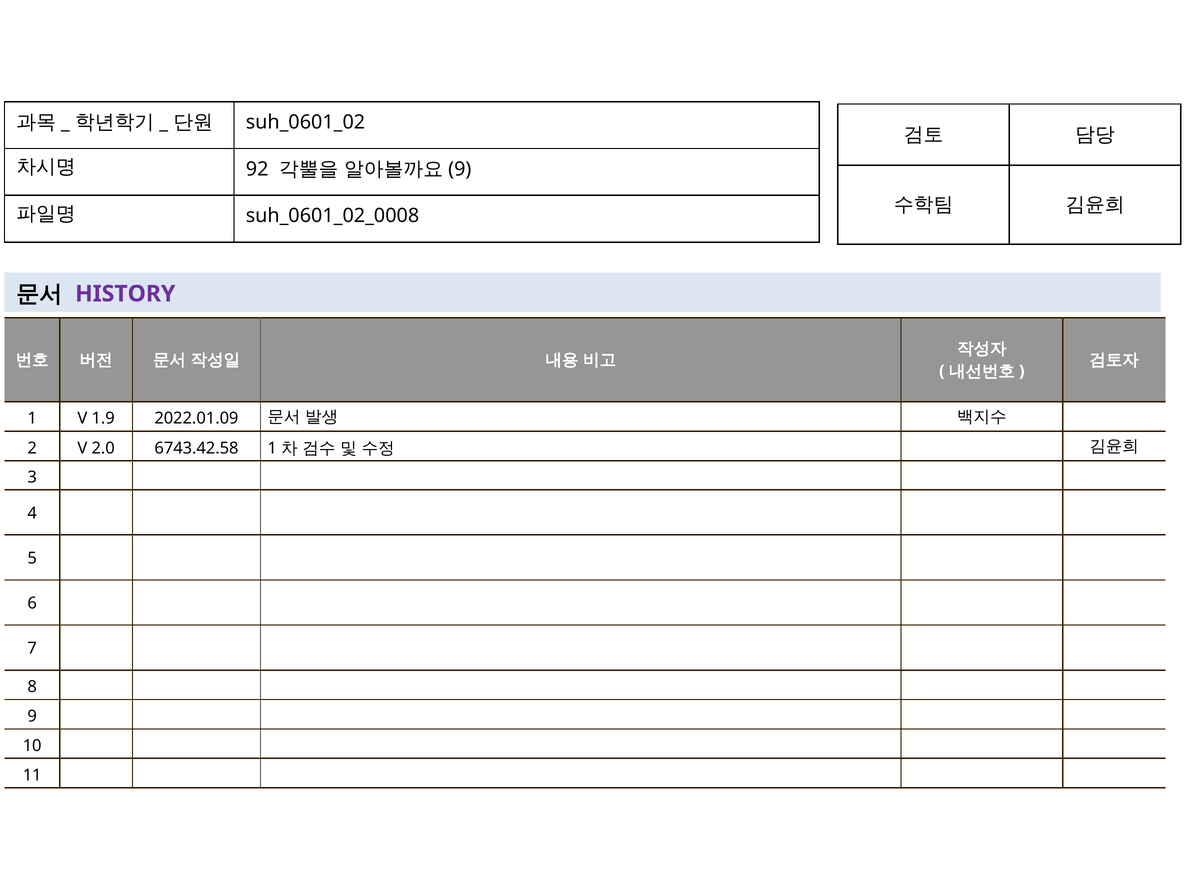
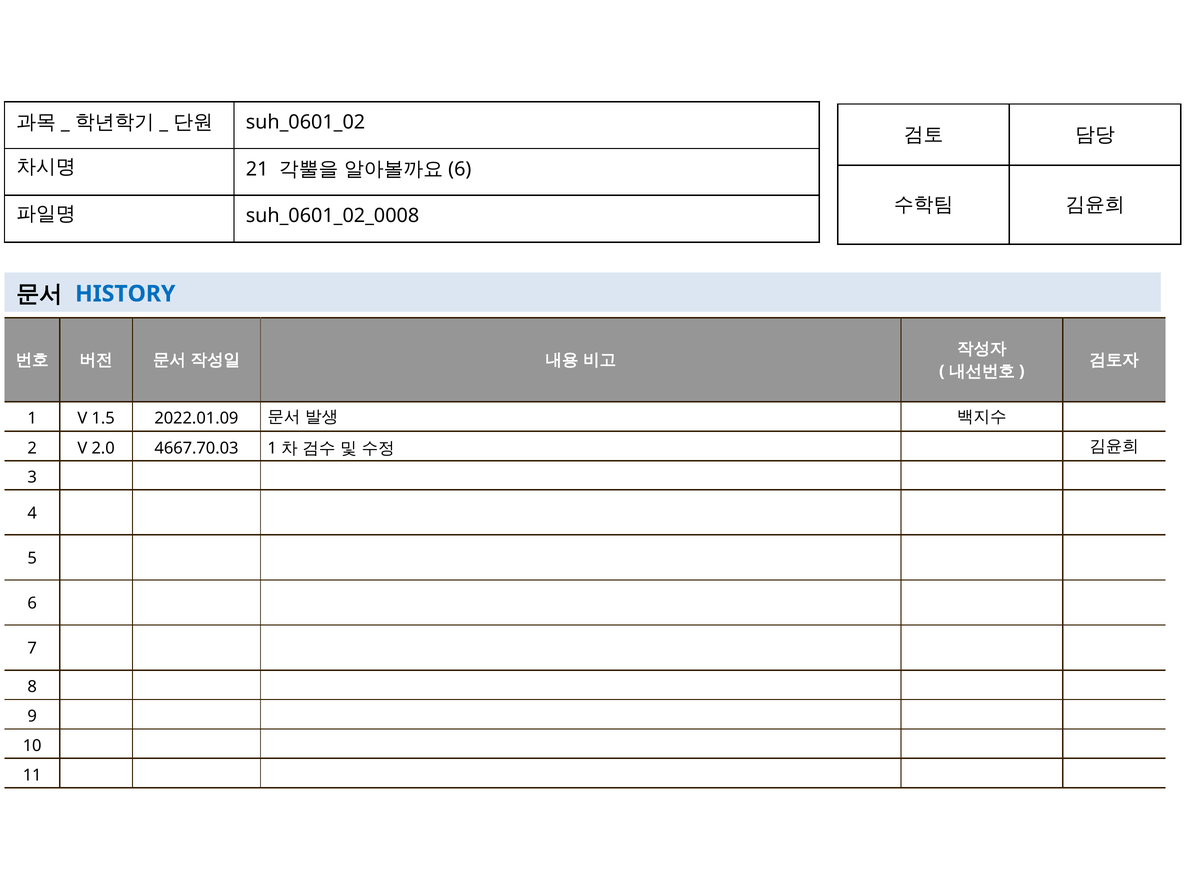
92: 92 -> 21 (257, 169)
9: 9 -> 6 (460, 169)
HISTORY colour: purple -> blue (125, 294)
1.9: 1.9 -> 1.5 (103, 419)
6743.42.58: 6743.42.58 -> 4667.70.03 (196, 449)
